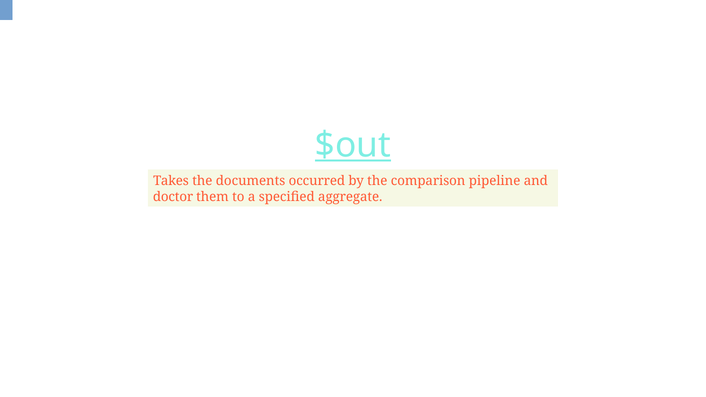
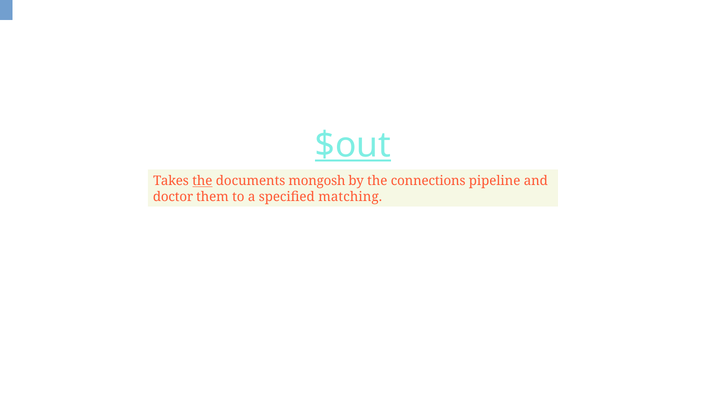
the underline: none -> present (202, 181)
occurred: occurred -> mongosh (317, 181)
comparison: comparison -> connections (428, 181)
aggregate: aggregate -> matching (350, 197)
